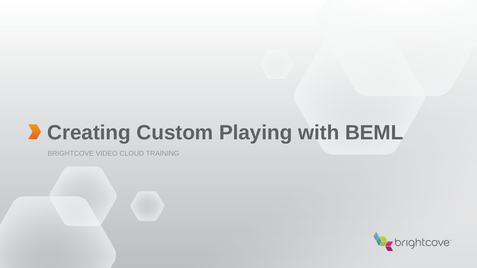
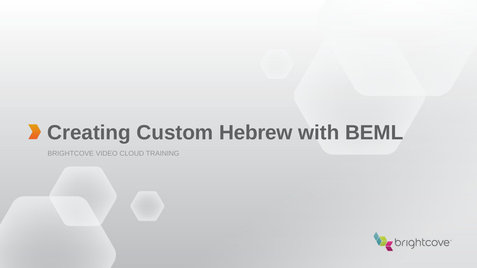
Playing: Playing -> Hebrew (256, 133)
